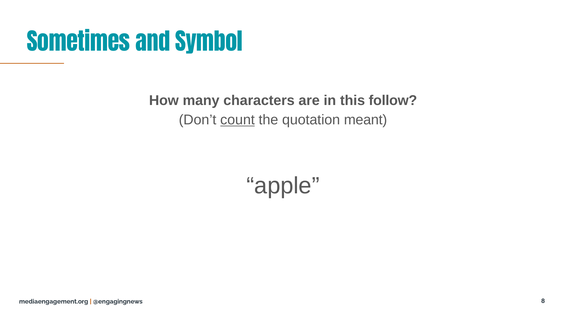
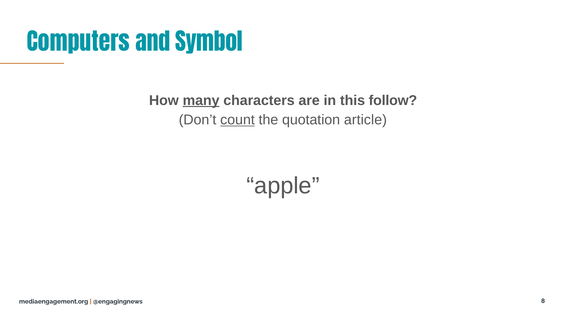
Sometimes: Sometimes -> Computers (78, 43)
many underline: none -> present (201, 100)
meant: meant -> article (365, 120)
